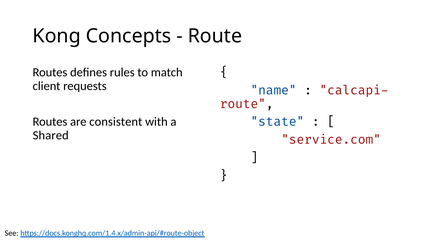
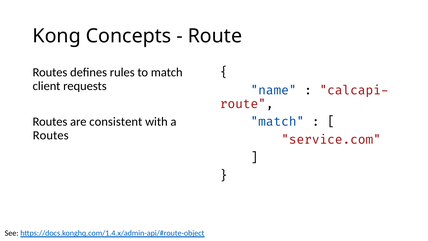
state: state -> match (277, 122)
Shared: Shared -> Routes (51, 135)
